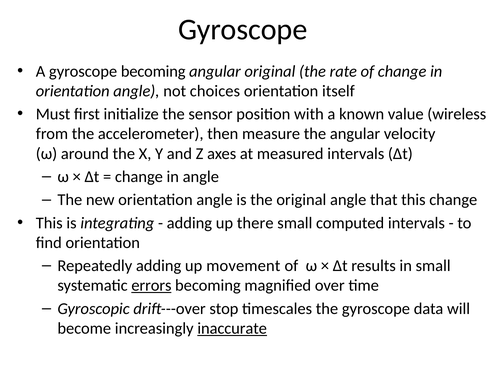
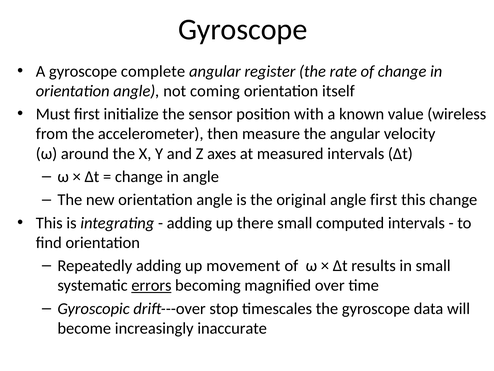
gyroscope becoming: becoming -> complete (153, 71)
angular original: original -> register (270, 71)
choices: choices -> coming (215, 91)
angle that: that -> first (384, 200)
inaccurate underline: present -> none (232, 328)
